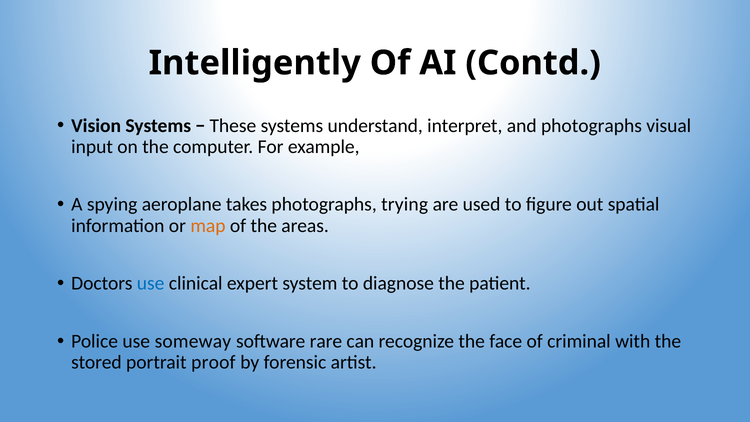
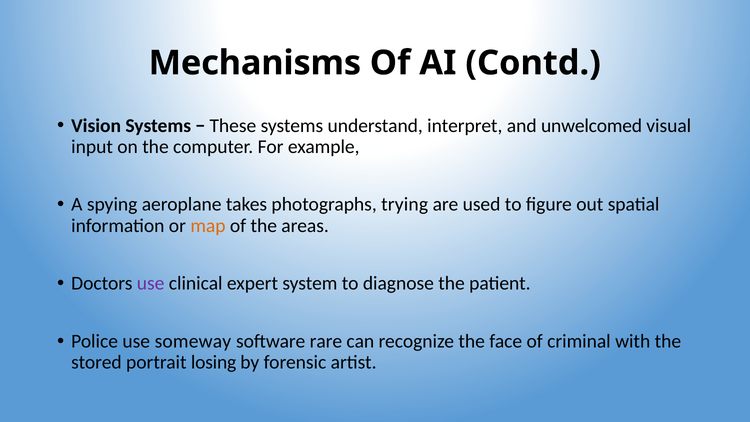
Intelligently: Intelligently -> Mechanisms (255, 63)
and photographs: photographs -> unwelcomed (592, 126)
use colour: blue -> purple (151, 283)
proof: proof -> losing (214, 362)
